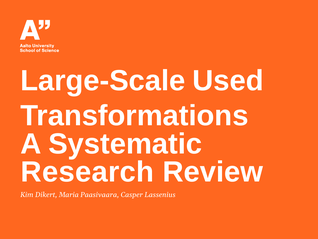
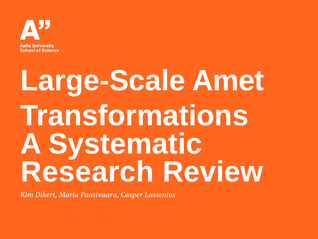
Used: Used -> Amet (228, 81)
